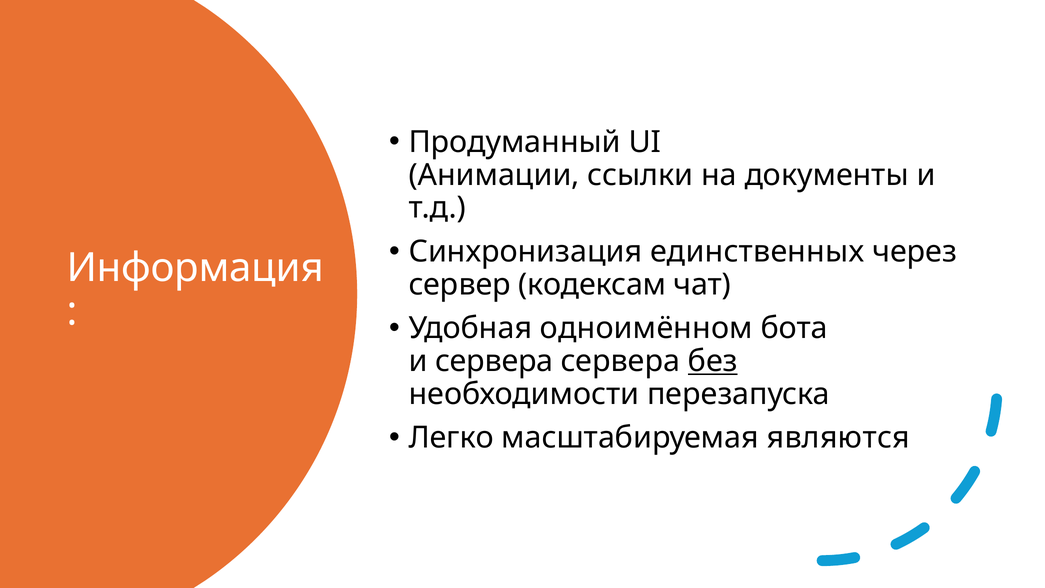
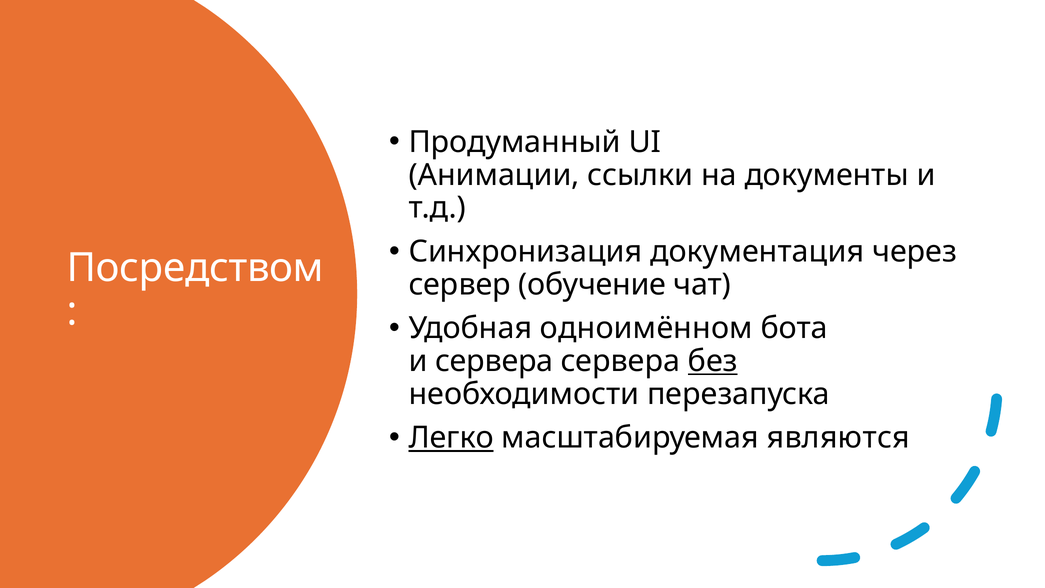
единственных: единственных -> документация (757, 252)
Информация: Информация -> Посредством (195, 268)
кодексам: кодексам -> обучение (592, 284)
Легко underline: none -> present (451, 438)
